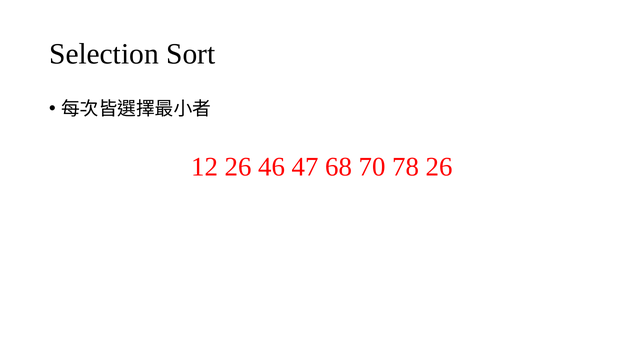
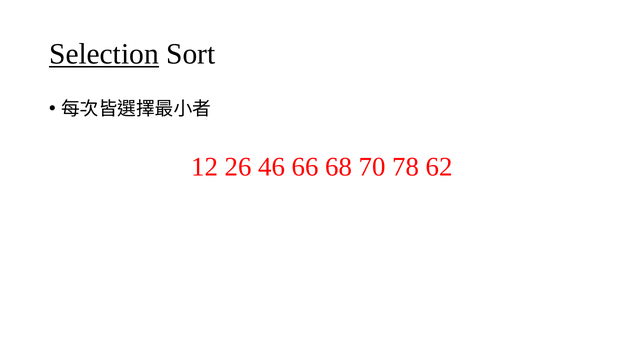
Selection underline: none -> present (104, 54)
47: 47 -> 66 (305, 167)
78 26: 26 -> 62 (439, 167)
